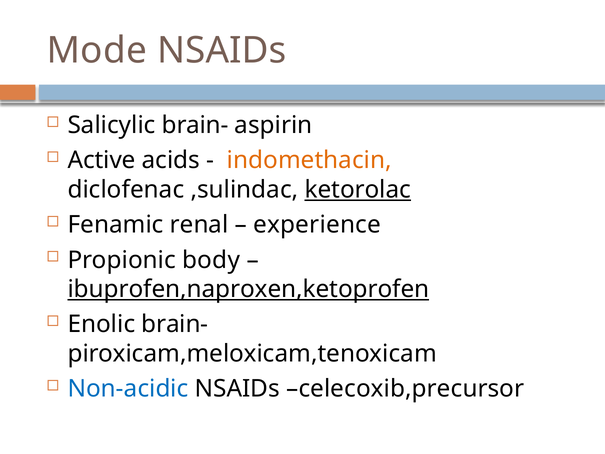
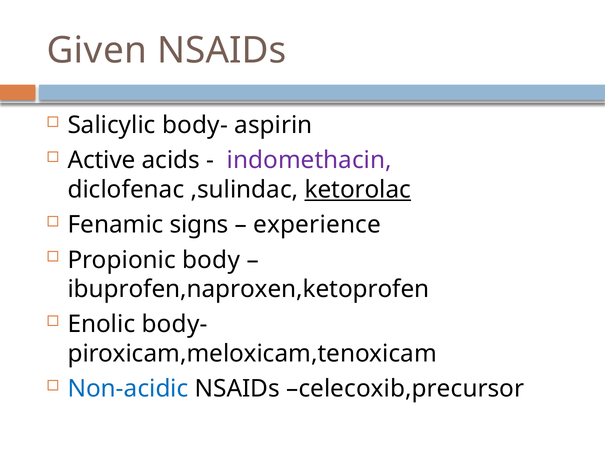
Mode: Mode -> Given (97, 50)
Salicylic brain-: brain- -> body- (195, 125)
indomethacin colour: orange -> purple (309, 160)
renal: renal -> signs (199, 225)
ibuprofen,naproxen,ketoprofen underline: present -> none (248, 289)
Enolic brain-: brain- -> body- (175, 324)
